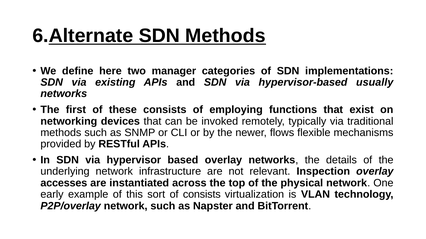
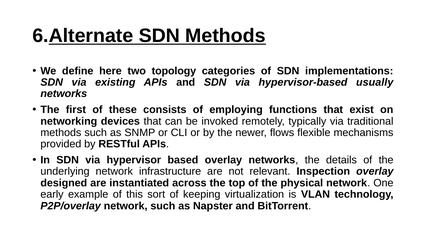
manager: manager -> topology (174, 71)
accesses: accesses -> designed (64, 183)
of consists: consists -> keeping (202, 195)
